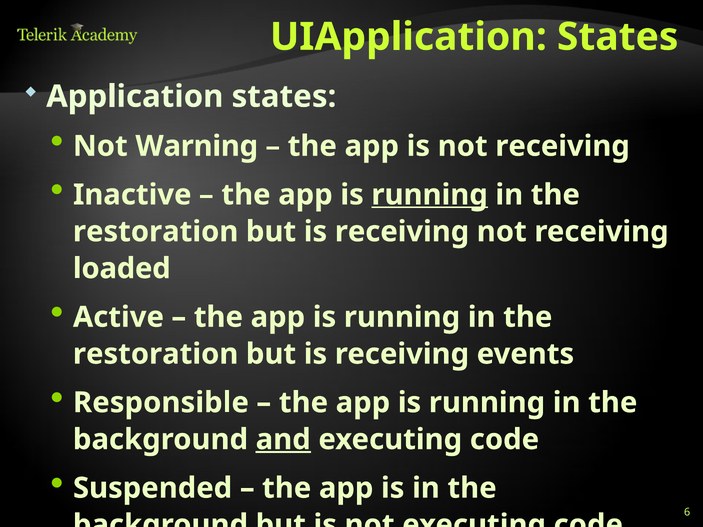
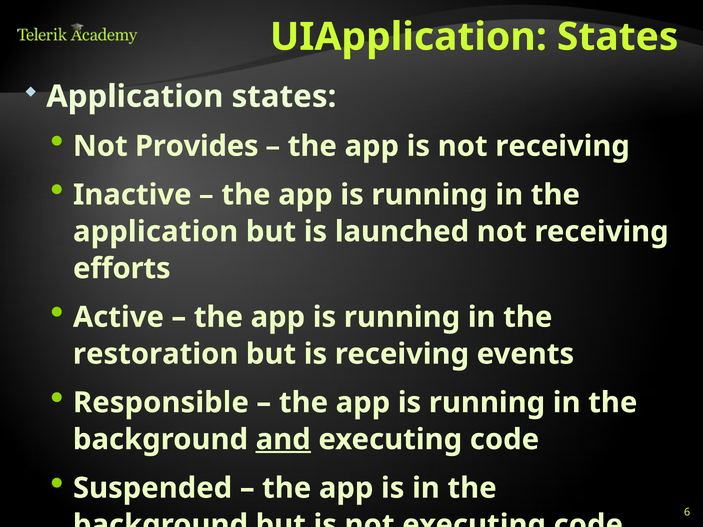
Warning: Warning -> Provides (197, 146)
running underline: present -> none (430, 195)
restoration: restoration -> application (156, 232)
receiving: receiving -> launched (402, 232)
loaded: loaded -> efforts (122, 269)
